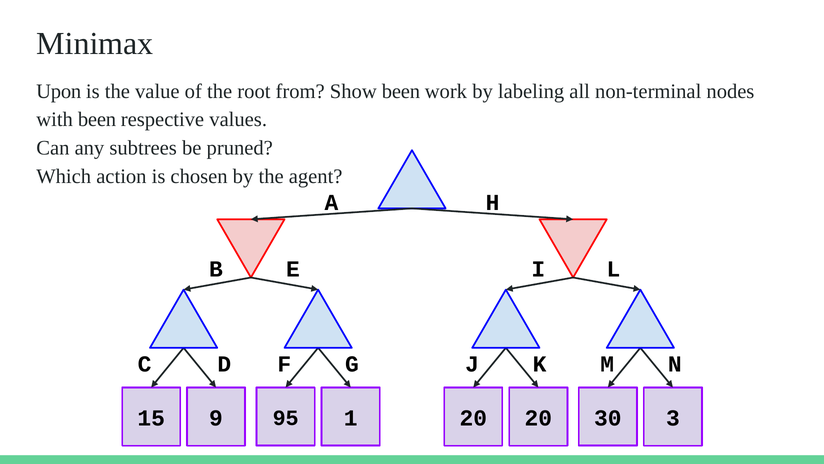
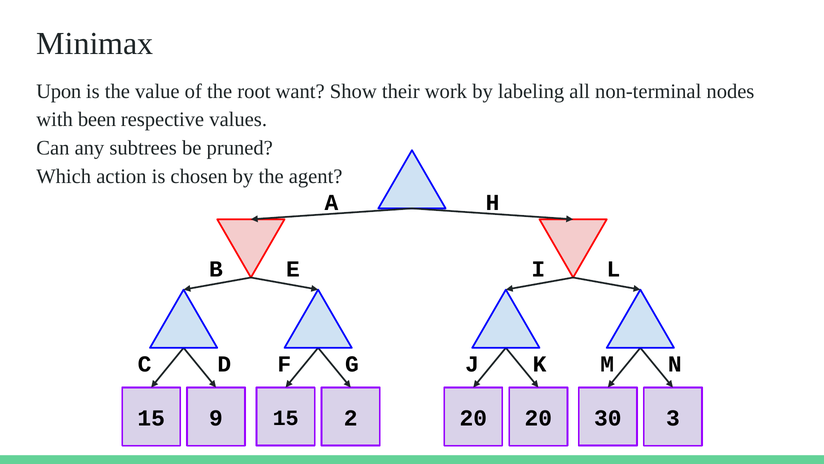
from: from -> want (300, 91)
Show been: been -> their (401, 91)
9 95: 95 -> 15 (286, 418)
1: 1 -> 2 (351, 418)
